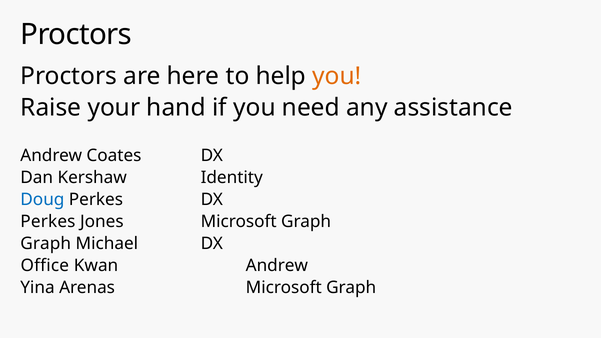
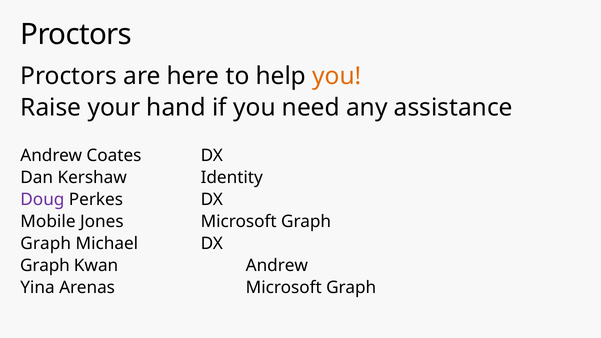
Doug colour: blue -> purple (42, 200)
Perkes: Perkes -> Mobile (48, 222)
Office: Office -> Graph (45, 266)
